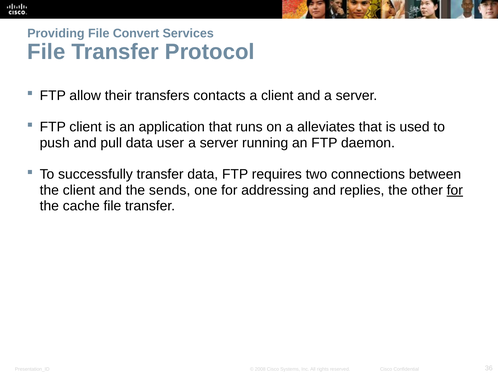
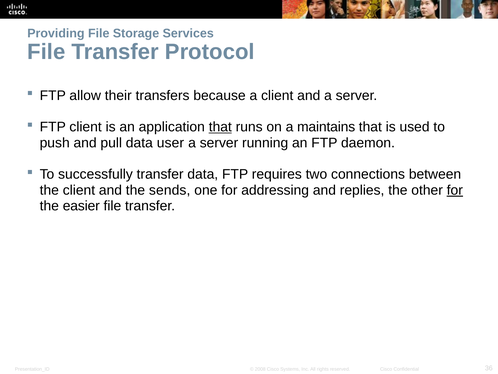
Convert: Convert -> Storage (136, 33)
contacts: contacts -> because (220, 95)
that underline: none -> present (220, 127)
alleviates: alleviates -> maintains (326, 127)
cache: cache -> easier (81, 206)
